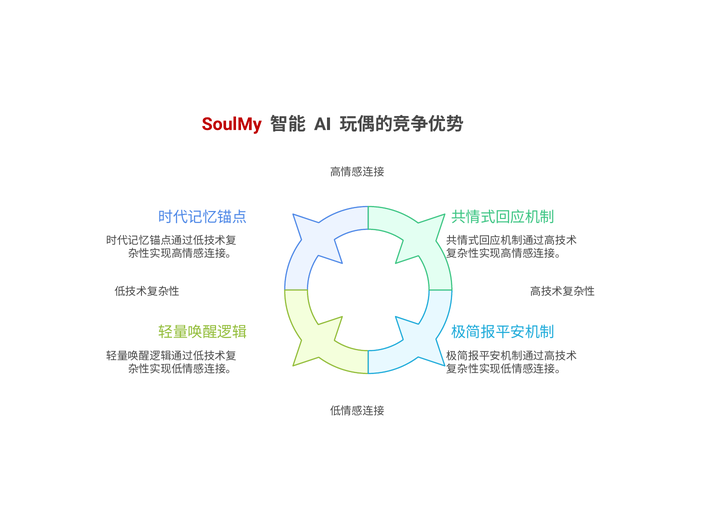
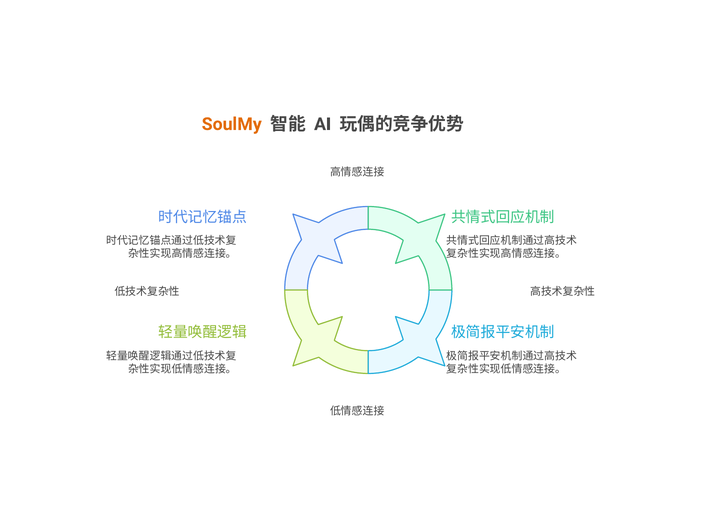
SoulMy colour: red -> orange (232, 124)
